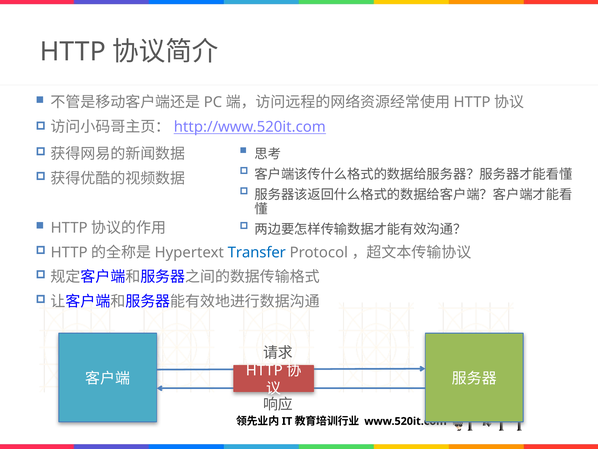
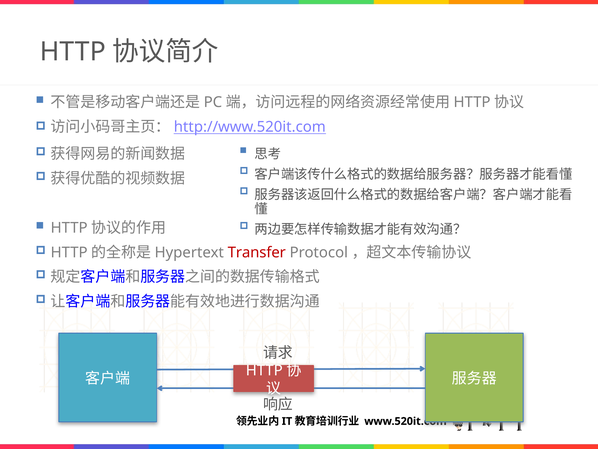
Transfer colour: blue -> red (257, 252)
